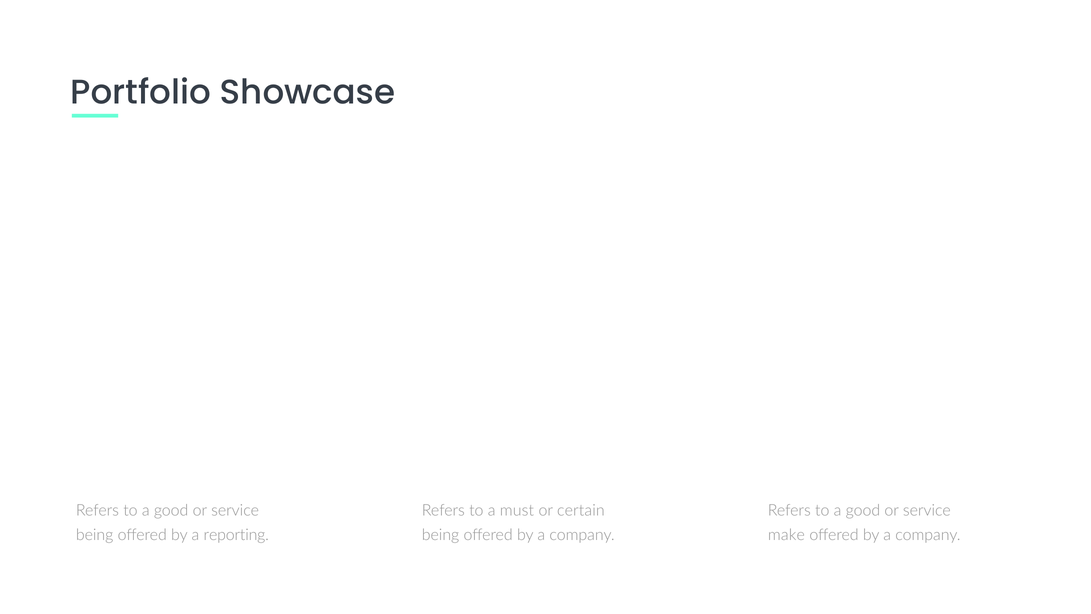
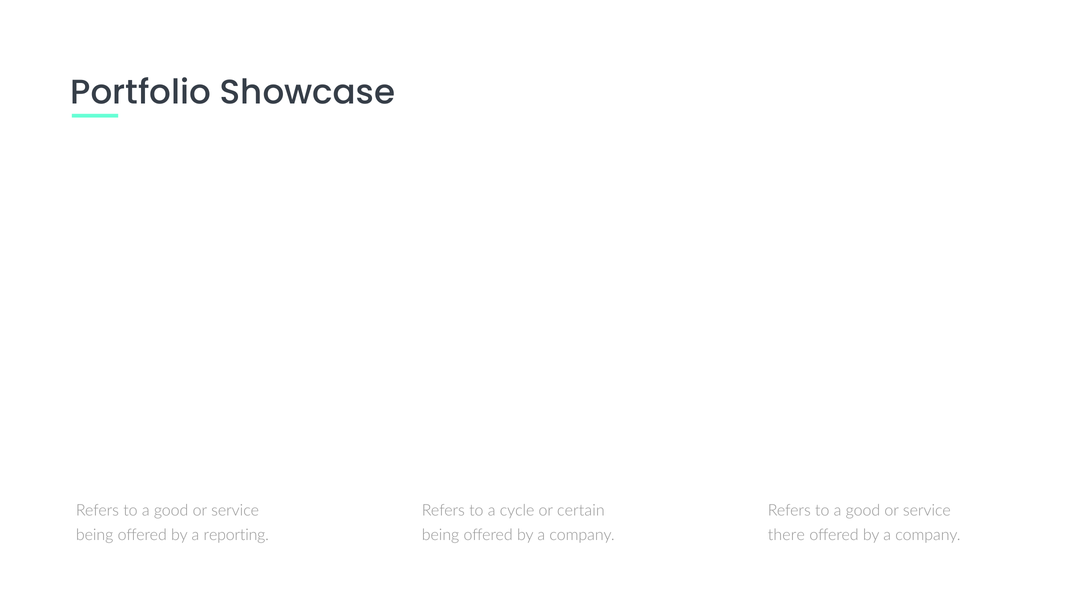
must: must -> cycle (517, 510)
make: make -> there (786, 535)
